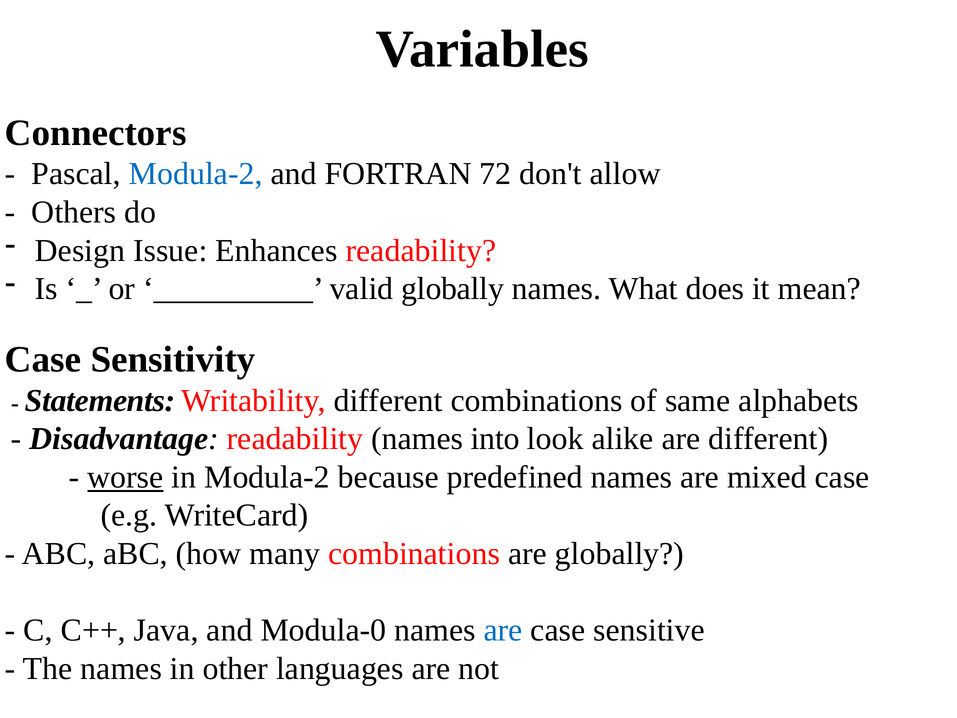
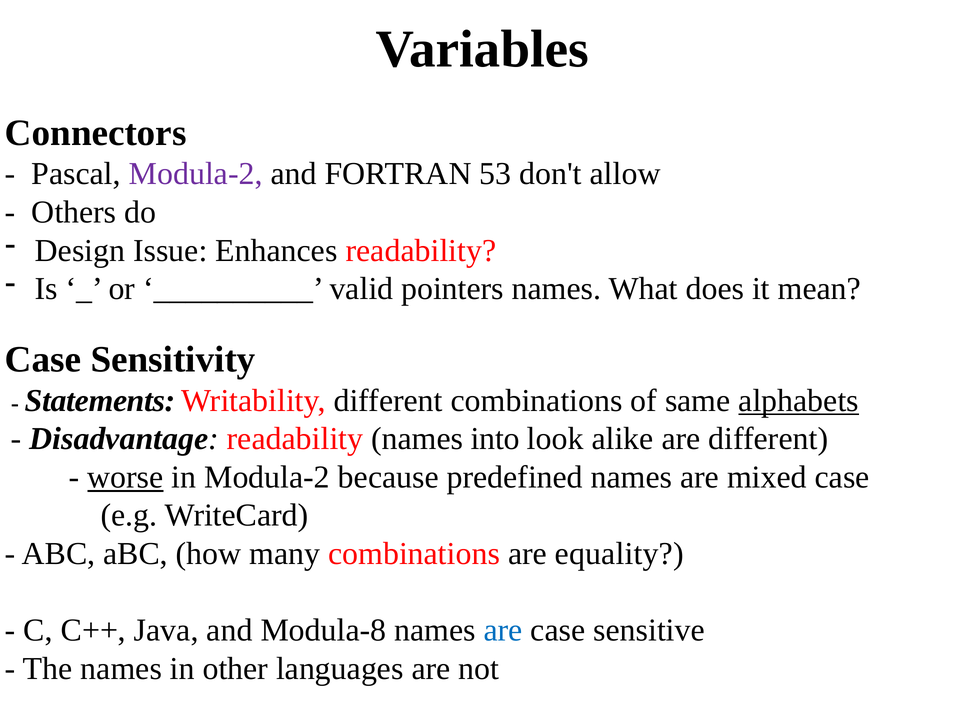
Modula-2 colour: blue -> purple (196, 174)
72: 72 -> 53 (495, 174)
valid globally: globally -> pointers (453, 289)
alphabets underline: none -> present (799, 400)
are globally: globally -> equality (619, 554)
Modula-0: Modula-0 -> Modula-8 (323, 630)
